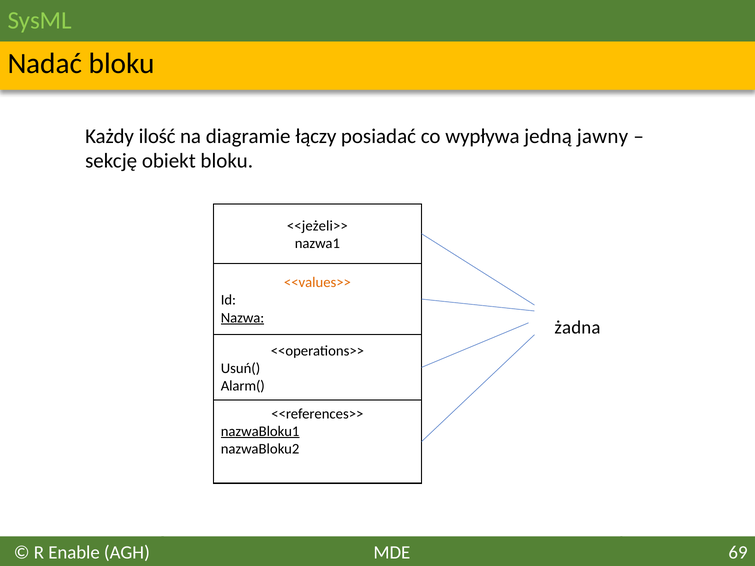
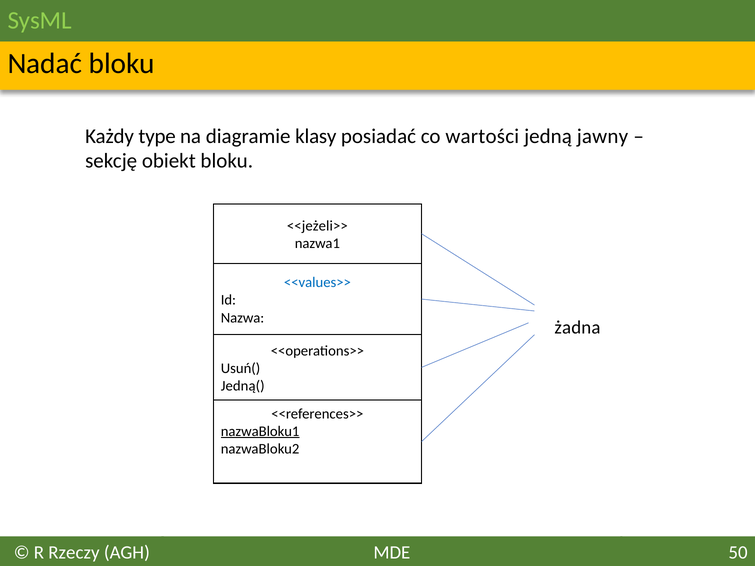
ilość: ilość -> type (157, 136)
łączy: łączy -> klasy (316, 136)
wypływa: wypływa -> wartości (482, 136)
<<values>> colour: orange -> blue (317, 283)
Nazwa underline: present -> none (243, 318)
Alarm(: Alarm( -> Jedną( (243, 386)
Enable: Enable -> Rzeczy (74, 553)
69: 69 -> 50 (738, 553)
